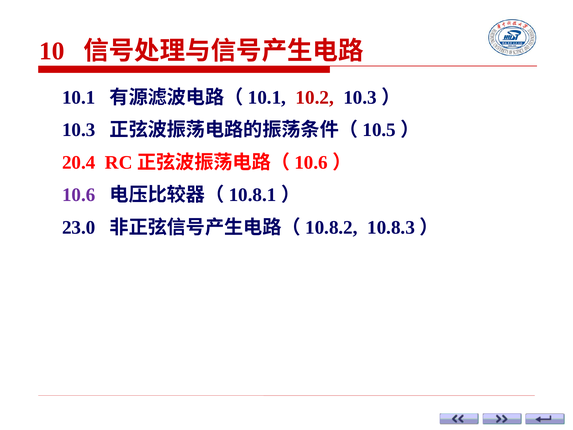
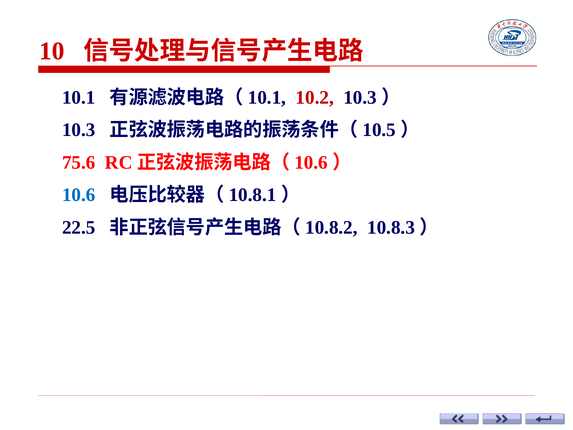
20.4: 20.4 -> 75.6 (79, 162)
10.6 colour: purple -> blue (79, 195)
23.0: 23.0 -> 22.5 (79, 227)
